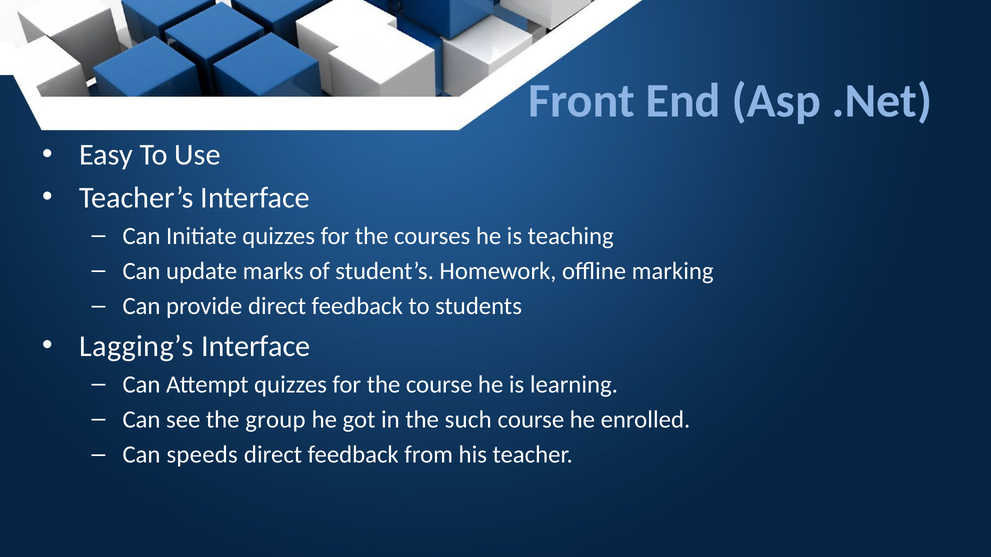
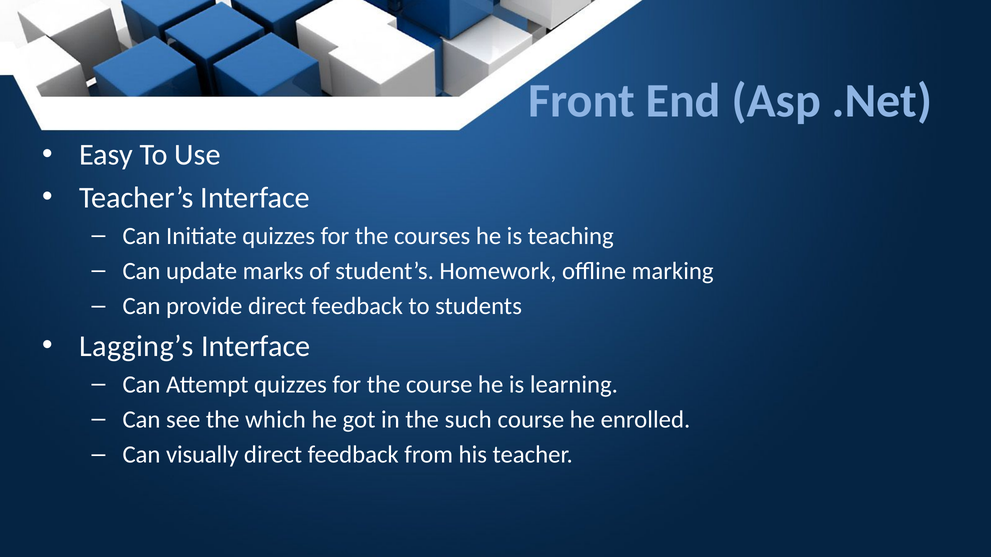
group: group -> which (275, 420)
speeds: speeds -> visually (202, 455)
